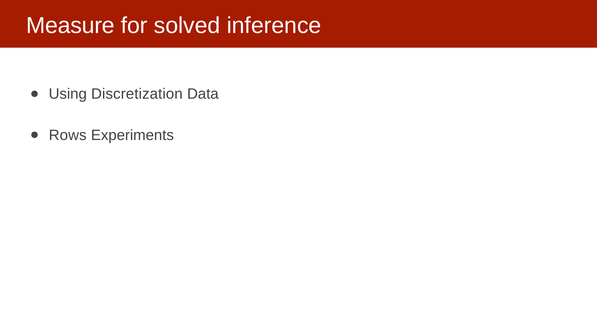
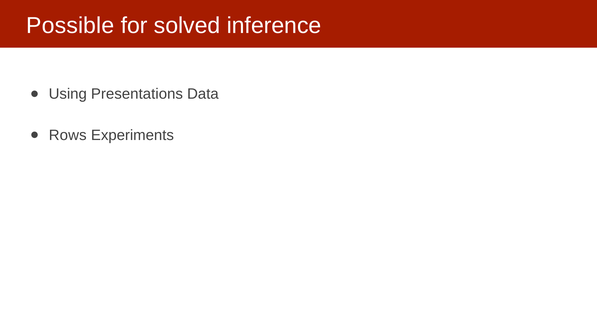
Measure: Measure -> Possible (70, 26)
Discretization: Discretization -> Presentations (137, 94)
